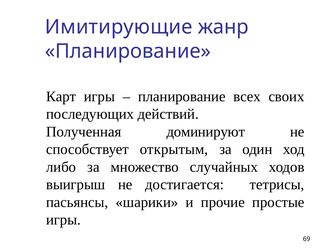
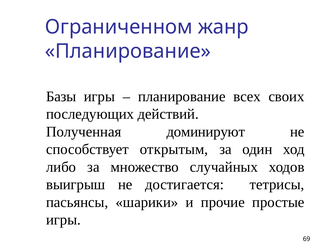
Имитирующие: Имитирующие -> Ограниченном (119, 27)
Карт: Карт -> Базы (61, 96)
